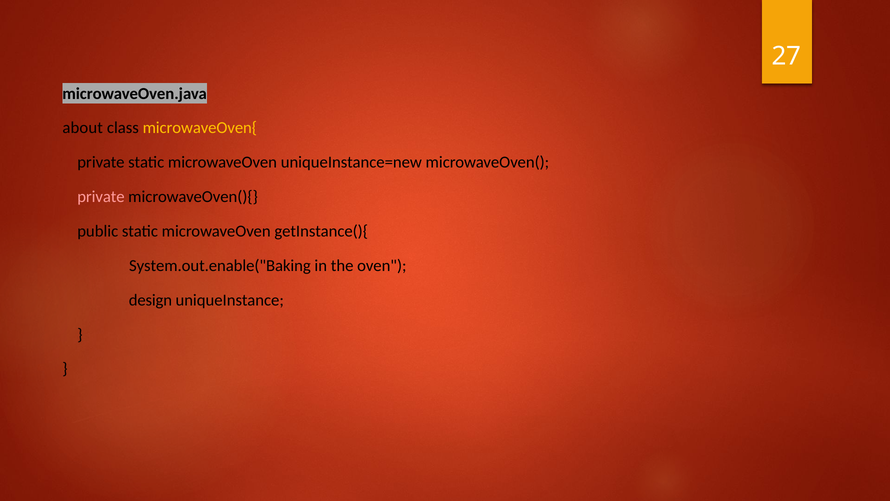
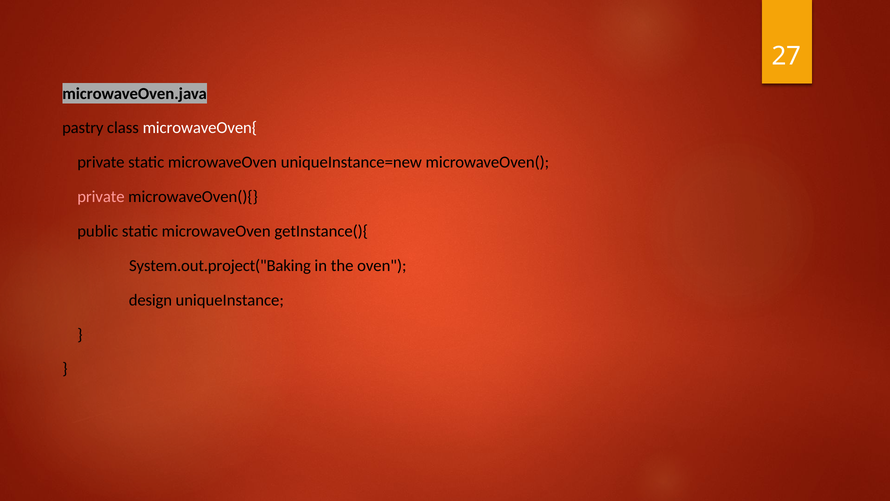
about: about -> pastry (83, 128)
microwaveOven{ colour: yellow -> white (200, 128)
System.out.enable("Baking: System.out.enable("Baking -> System.out.project("Baking (220, 265)
